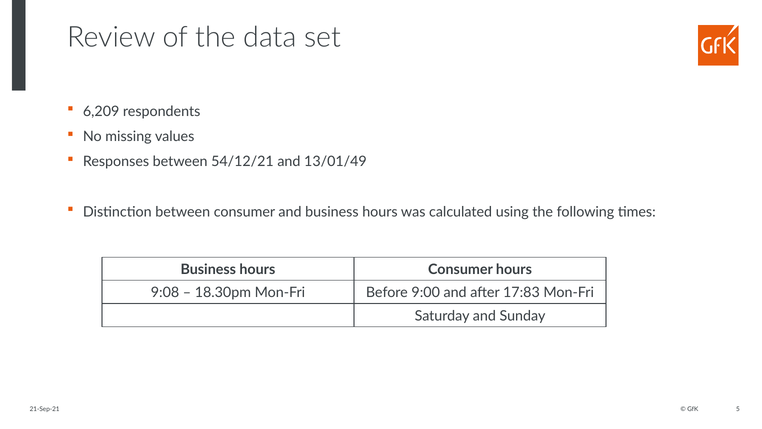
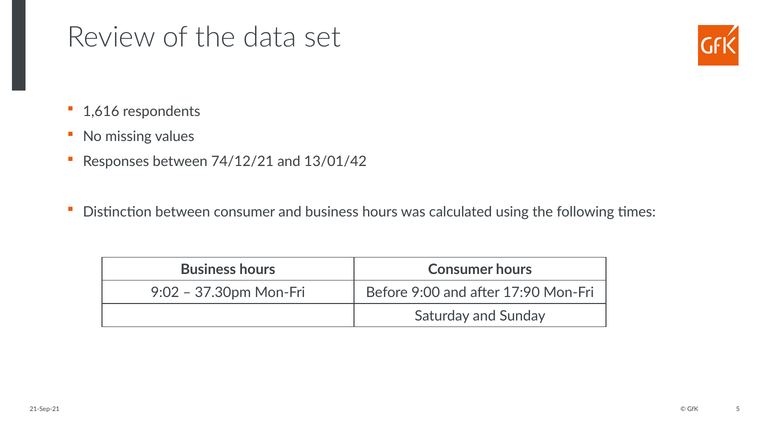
6,209: 6,209 -> 1,616 (101, 111)
54/12/21: 54/12/21 -> 74/12/21 (242, 162)
13/01/49: 13/01/49 -> 13/01/42 (335, 162)
9:08: 9:08 -> 9:02 (165, 292)
18.30pm: 18.30pm -> 37.30pm (223, 292)
17:83: 17:83 -> 17:90 (521, 292)
